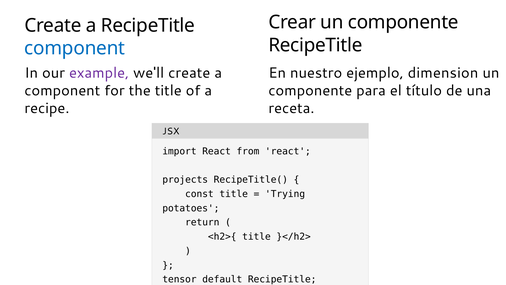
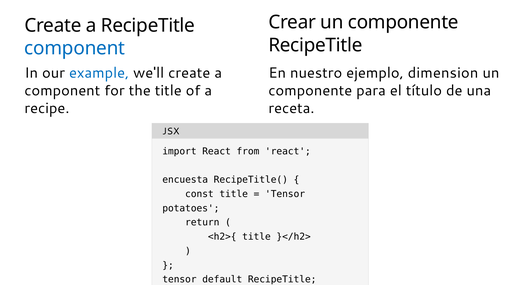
example colour: purple -> blue (99, 73)
projects: projects -> encuesta (185, 180)
Trying: Trying -> Tensor (285, 194)
